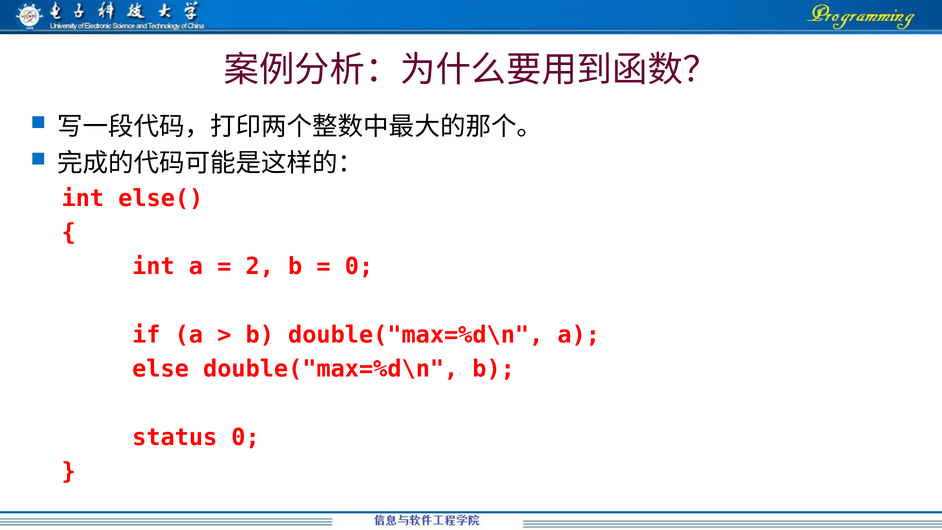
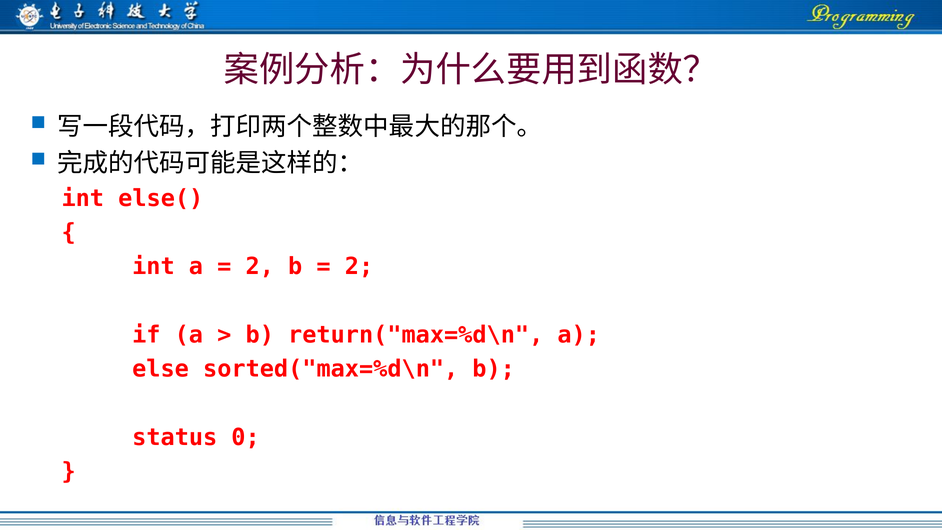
0: 0 -> 2 (359, 267)
b double("max=%d\n: double("max=%d\n -> return("max=%d\n (416, 335)
else double("max=%d\n: double("max=%d\n -> sorted("max=%d\n (331, 369)
